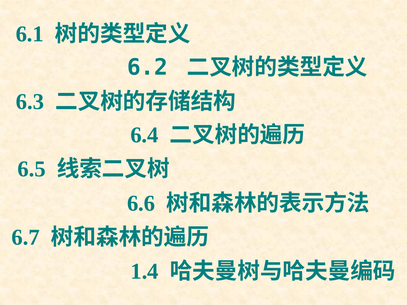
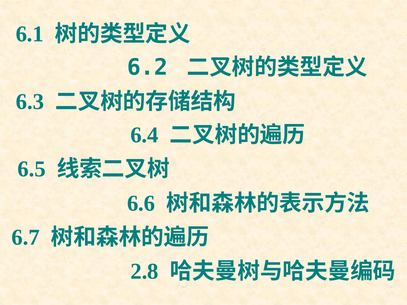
1.4: 1.4 -> 2.8 (145, 272)
